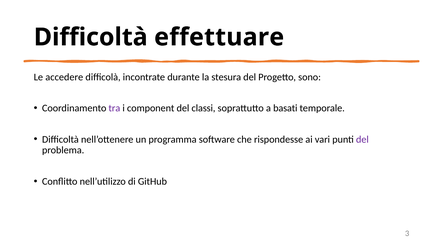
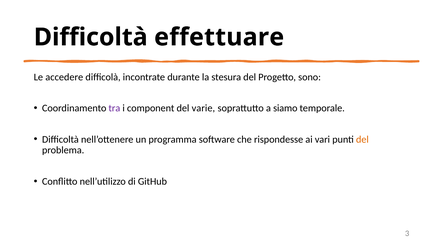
classi: classi -> varie (203, 108)
basati: basati -> siamo (285, 108)
del colour: purple -> orange (362, 139)
